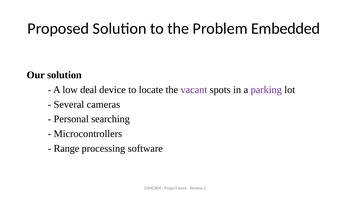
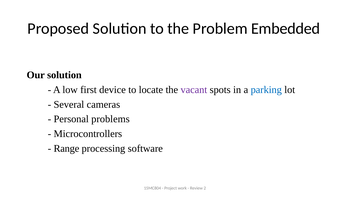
deal: deal -> first (88, 90)
parking colour: purple -> blue (266, 90)
searching: searching -> problems (110, 119)
